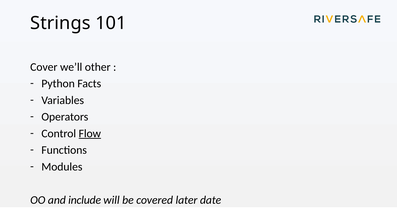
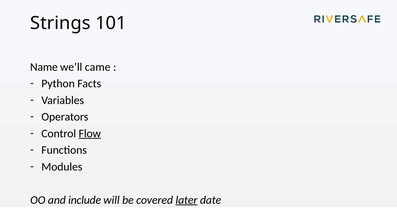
Cover: Cover -> Name (44, 67)
other: other -> came (98, 67)
later underline: none -> present (186, 200)
